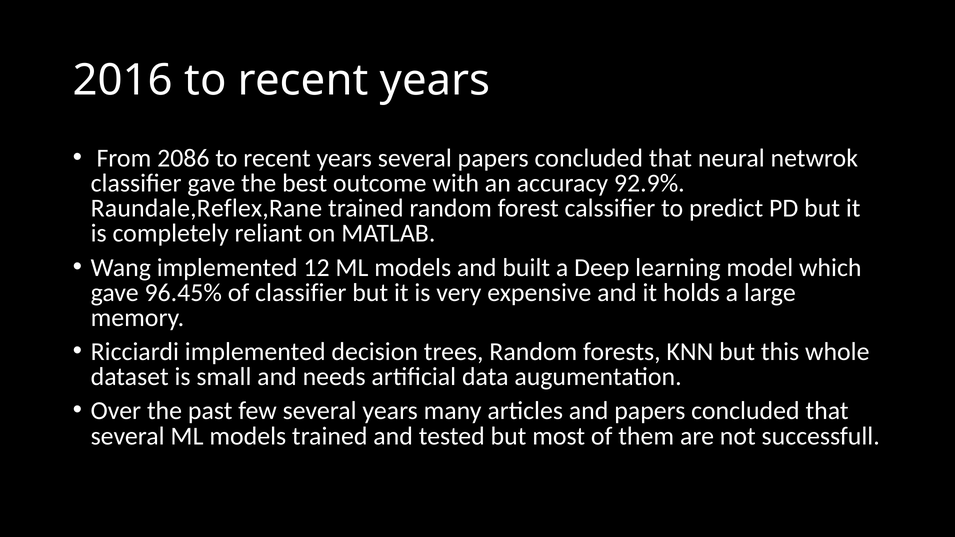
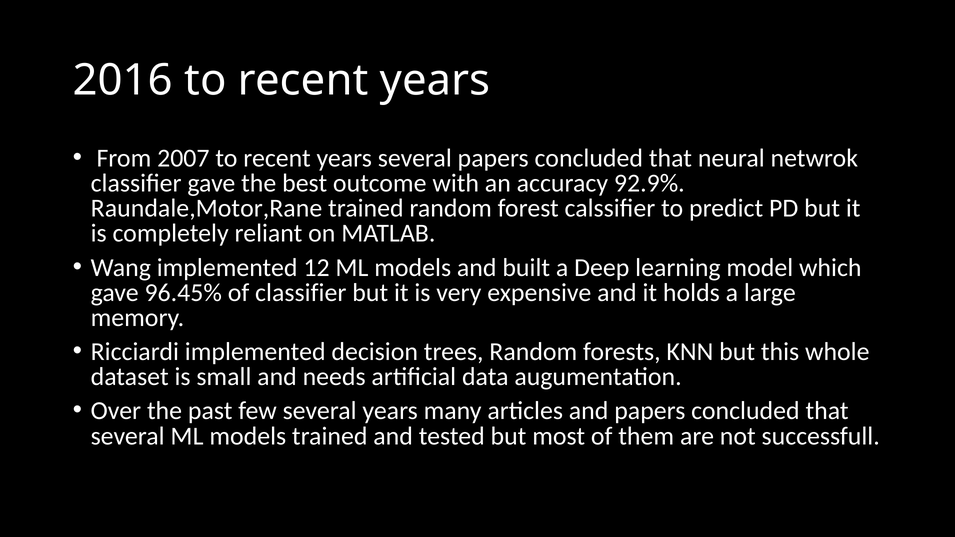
2086: 2086 -> 2007 (183, 158)
Raundale,Reflex,Rane: Raundale,Reflex,Rane -> Raundale,Motor,Rane (206, 208)
